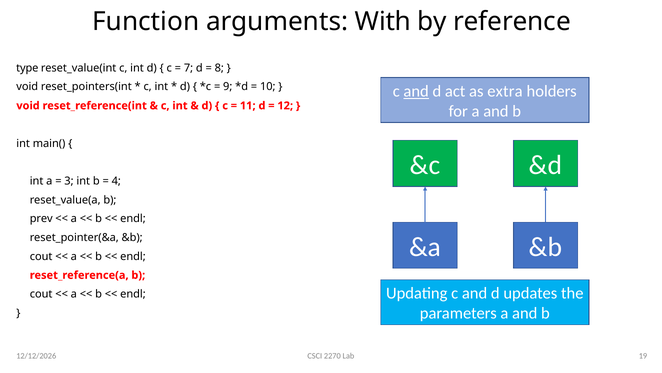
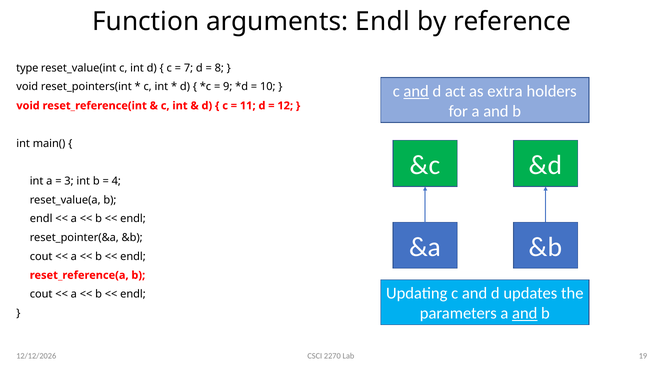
arguments With: With -> Endl (383, 22)
prev: prev -> endl (41, 218)
and underline: none -> present (525, 313)
